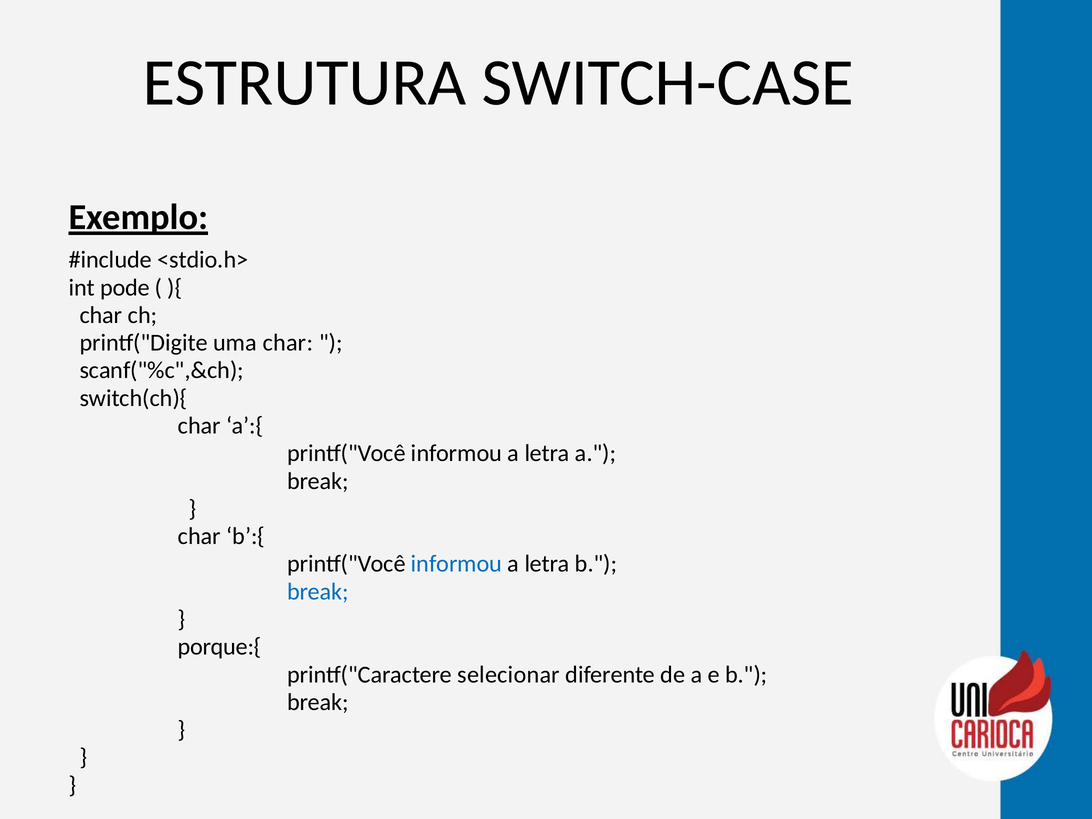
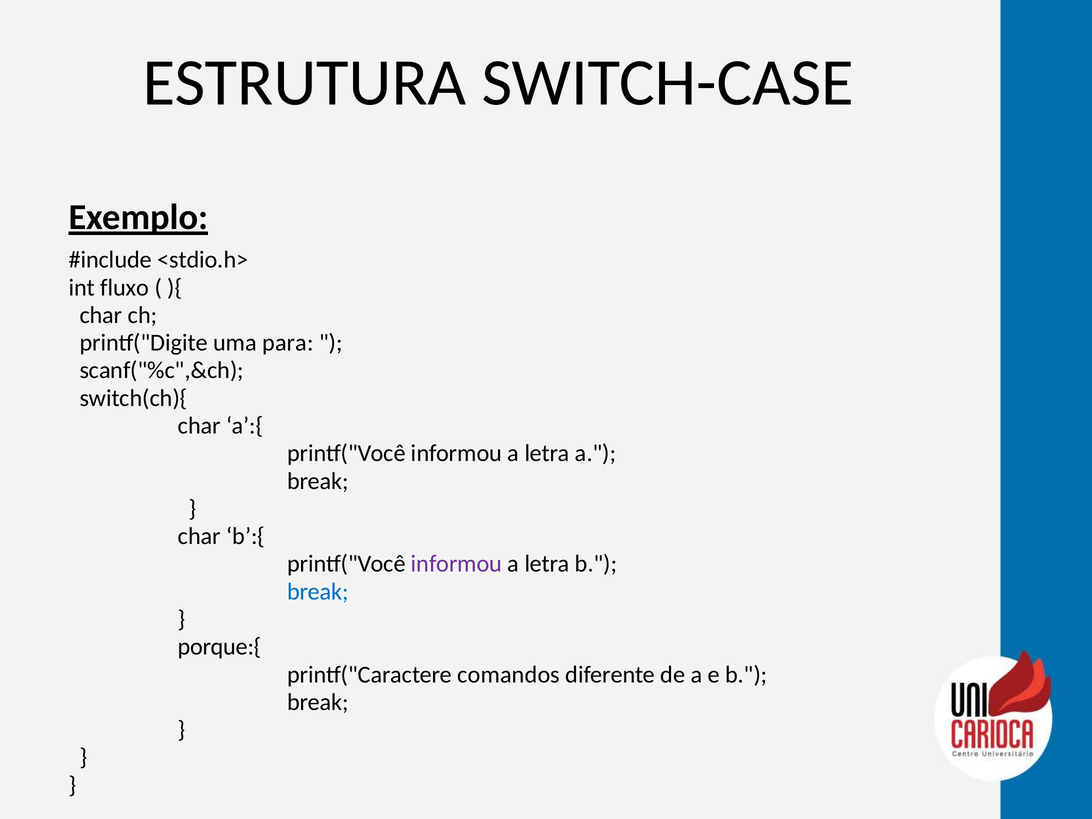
pode: pode -> fluxo (125, 288)
uma char: char -> para (288, 343)
informou colour: blue -> purple (457, 564)
selecionar: selecionar -> comandos (509, 675)
